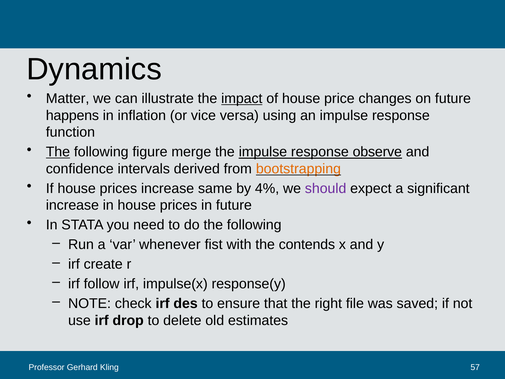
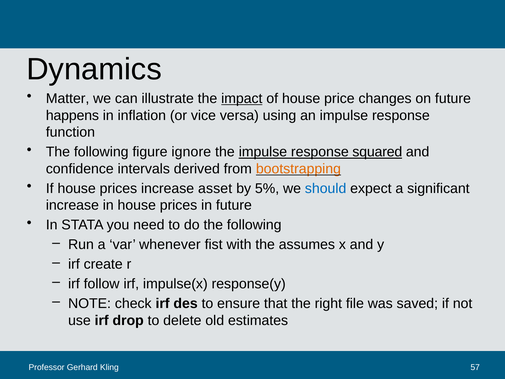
The underline: present -> none (58, 152)
merge: merge -> ignore (191, 152)
observe: observe -> squared (377, 152)
same: same -> asset (215, 188)
4%: 4% -> 5% (267, 188)
should colour: purple -> blue (326, 188)
contends: contends -> assumes (307, 244)
